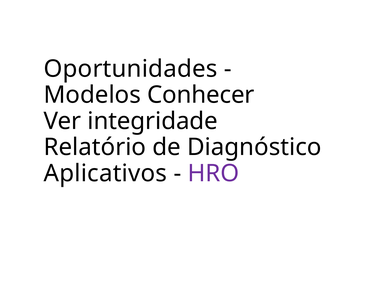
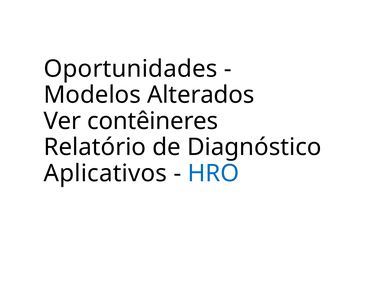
Conhecer: Conhecer -> Alterados (201, 95)
integridade: integridade -> contêineres (153, 121)
HRO colour: purple -> blue (213, 173)
